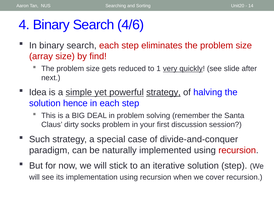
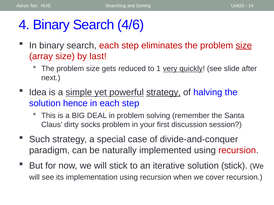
size underline: none -> present (244, 46)
find: find -> last (98, 57)
solution step: step -> stick (234, 166)
